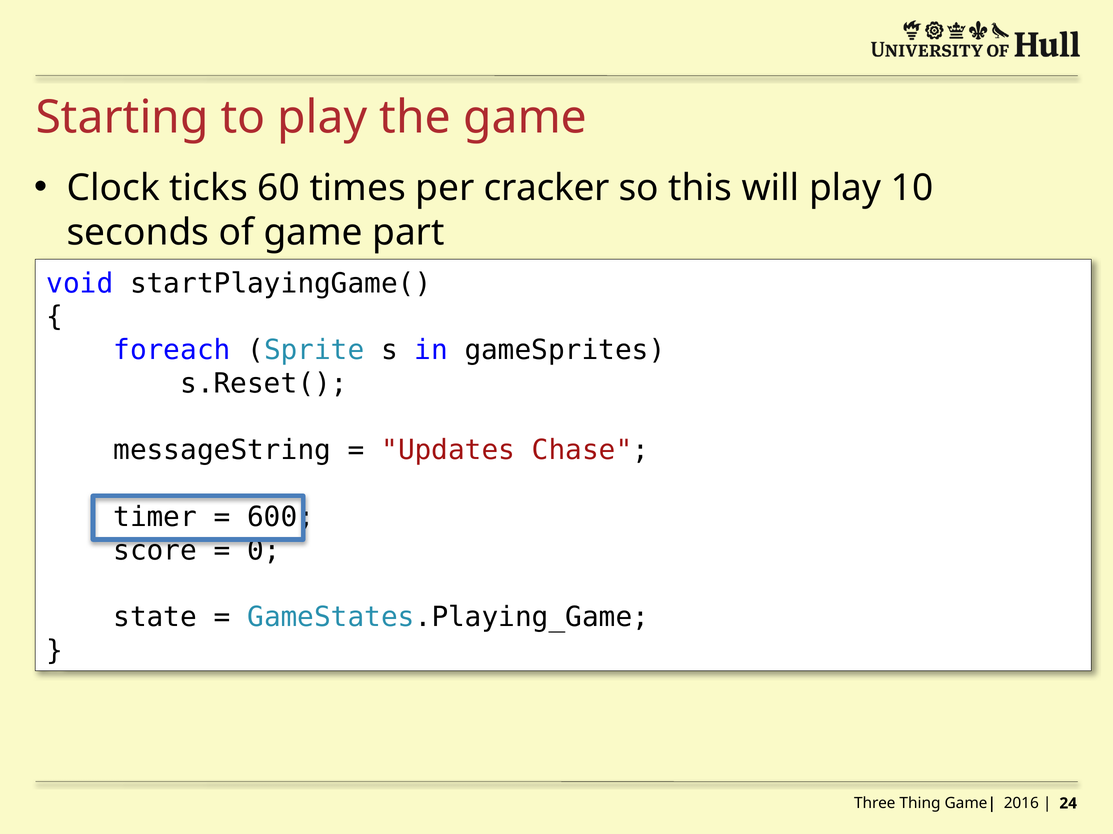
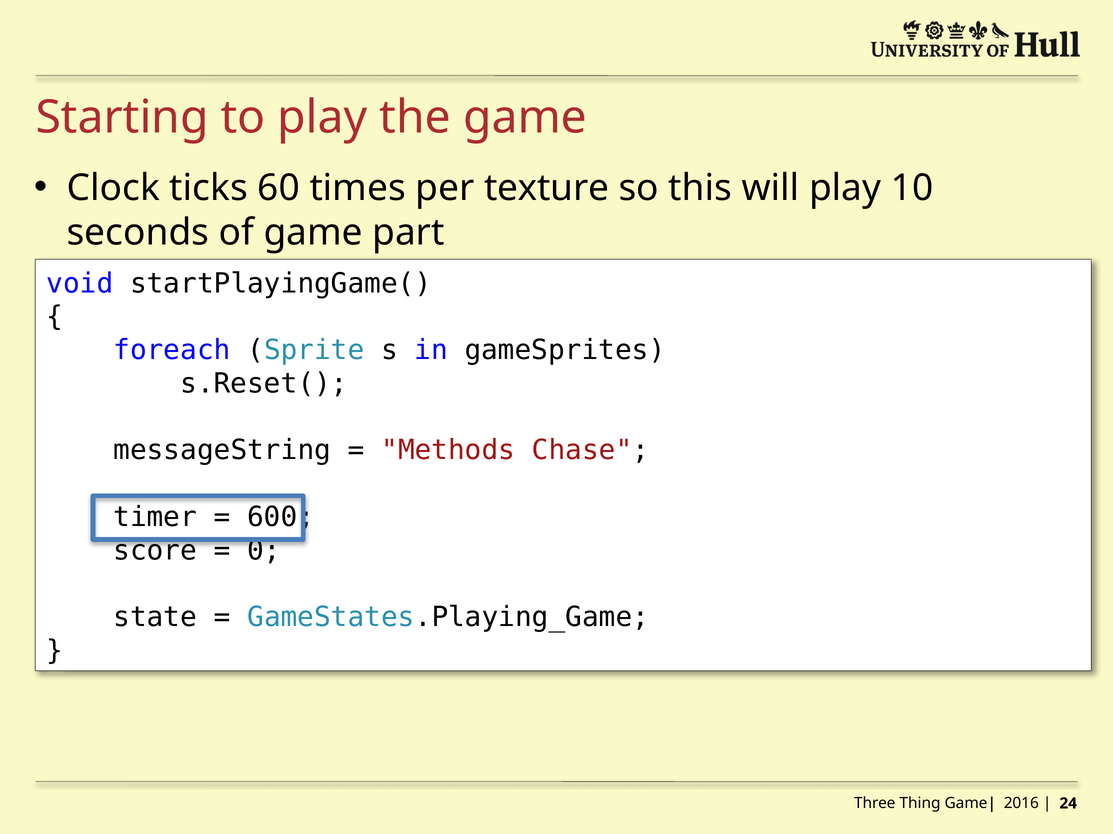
cracker: cracker -> texture (547, 188)
Updates: Updates -> Methods (448, 451)
